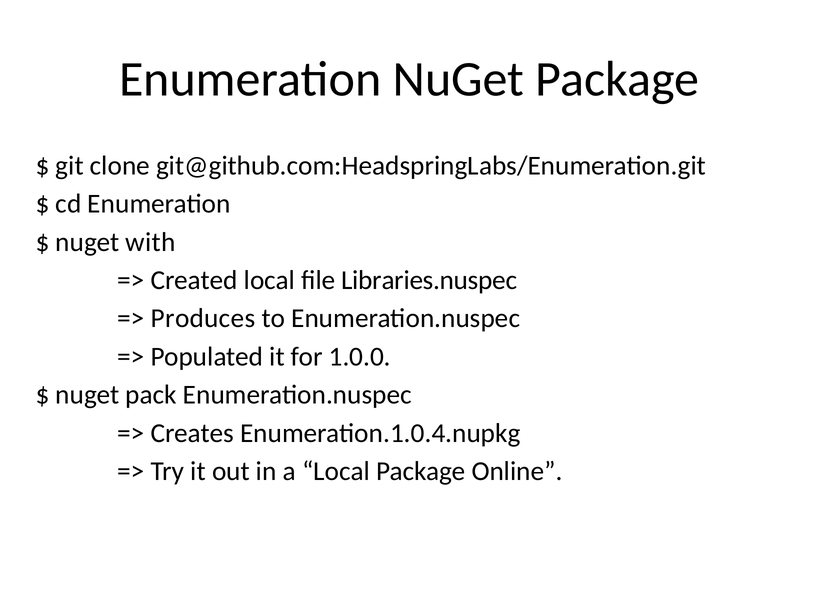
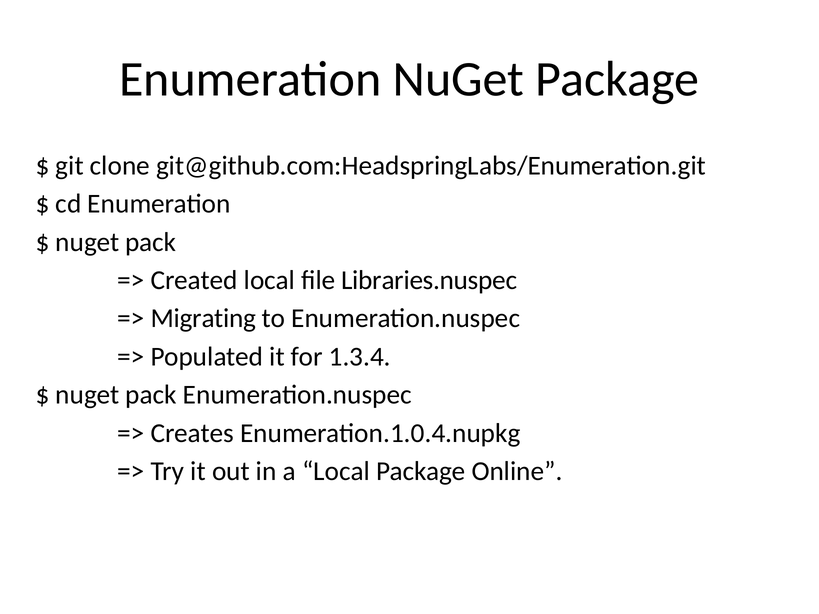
with: with -> pack (151, 242)
Produces: Produces -> Migrating (203, 319)
1.0.0: 1.0.0 -> 1.3.4 (360, 357)
